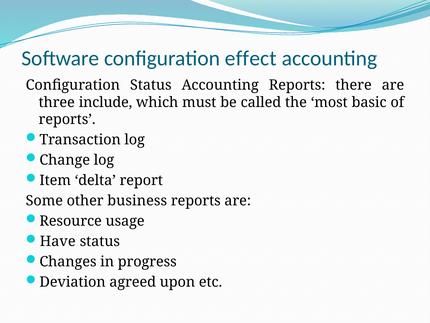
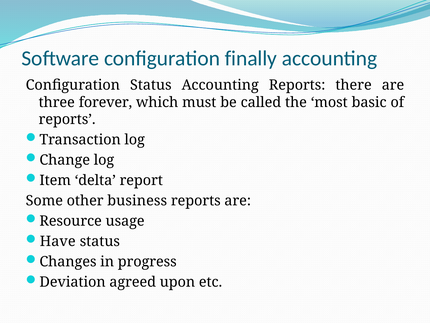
effect: effect -> finally (251, 58)
include: include -> forever (105, 102)
